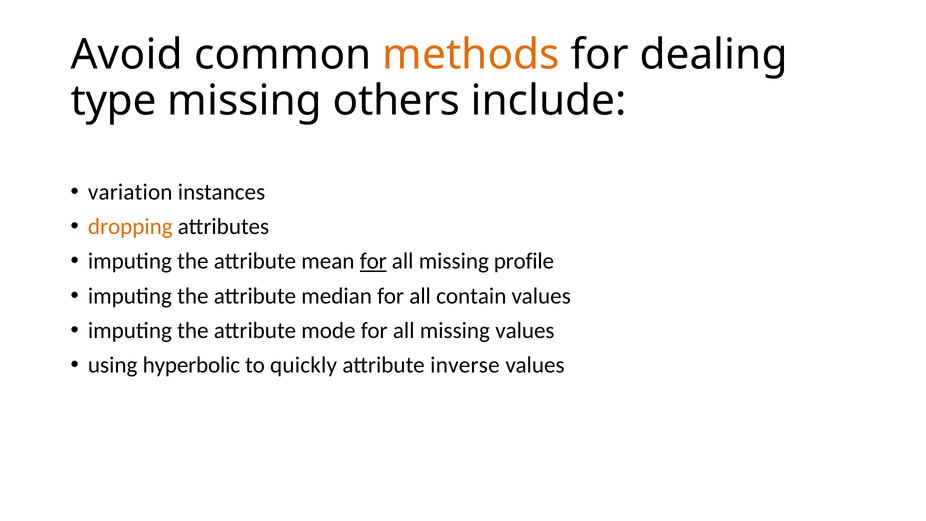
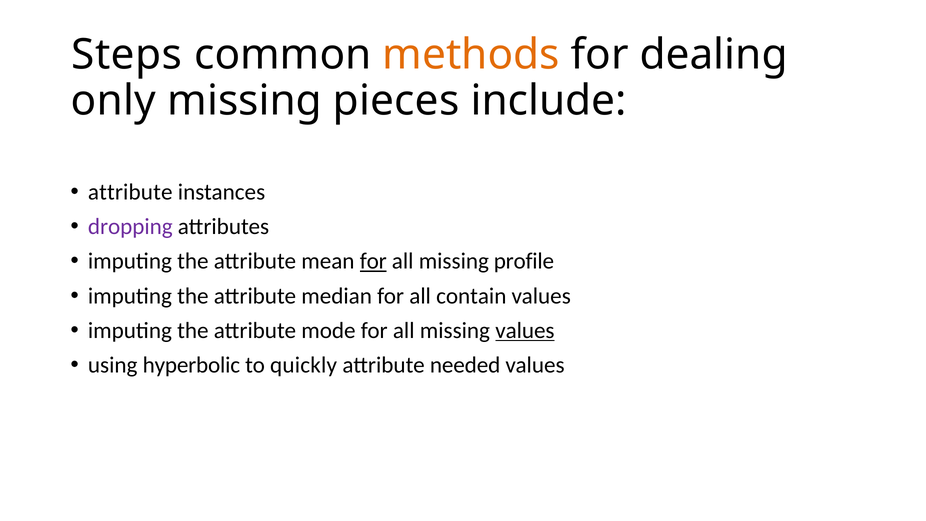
Avoid: Avoid -> Steps (127, 55)
type: type -> only (113, 101)
others: others -> pieces (396, 101)
variation: variation -> attribute (130, 192)
dropping colour: orange -> purple (130, 227)
values underline: none -> present (525, 330)
inverse: inverse -> needed (465, 365)
